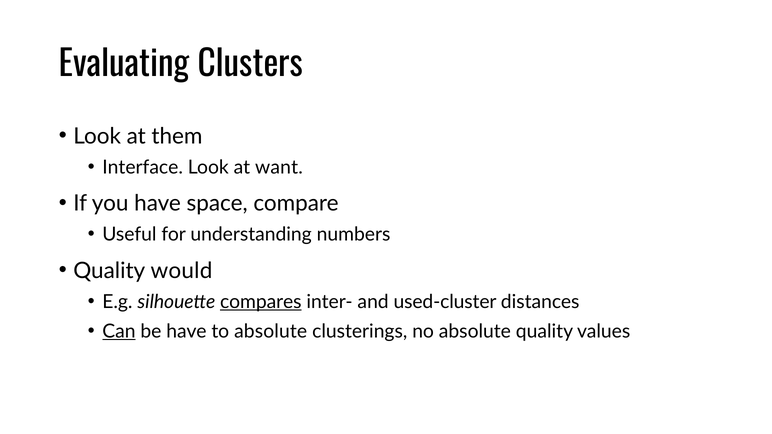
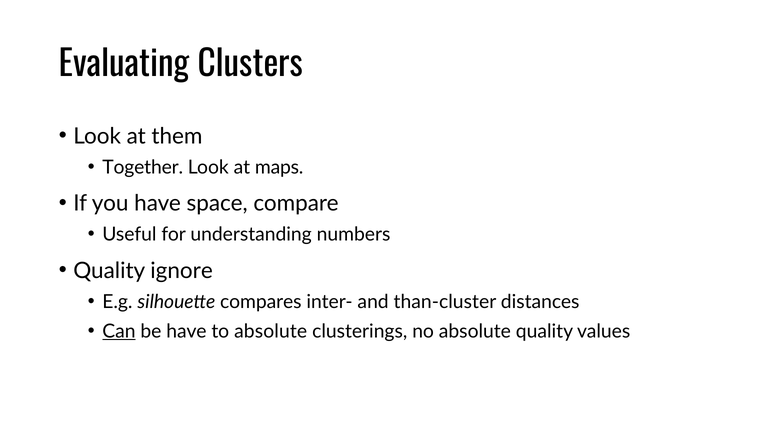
Interface: Interface -> Together (143, 167)
want: want -> maps (279, 167)
would: would -> ignore (182, 271)
compares underline: present -> none (261, 302)
used-cluster: used-cluster -> than-cluster (445, 302)
